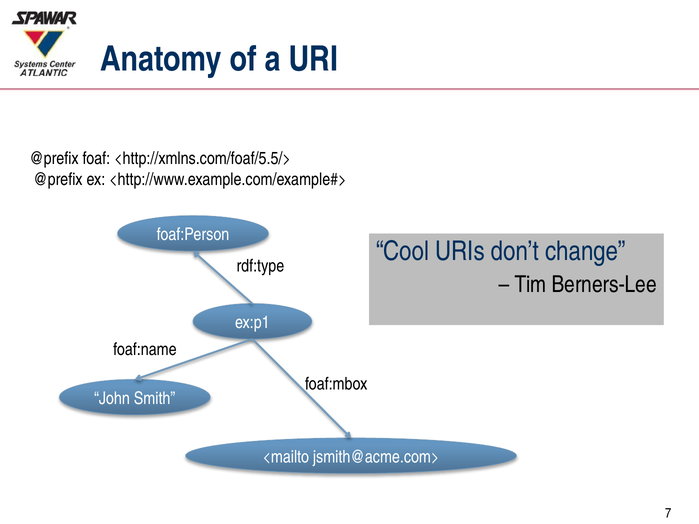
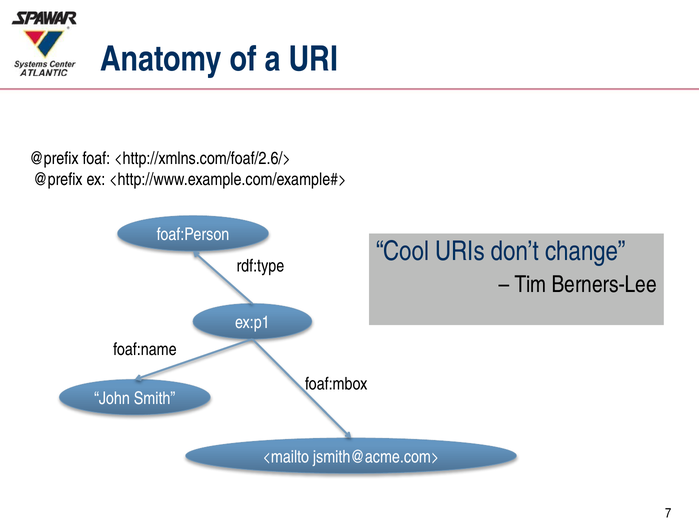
<http://xmlns.com/foaf/5.5/>: <http://xmlns.com/foaf/5.5/> -> <http://xmlns.com/foaf/2.6/> (203, 159)
